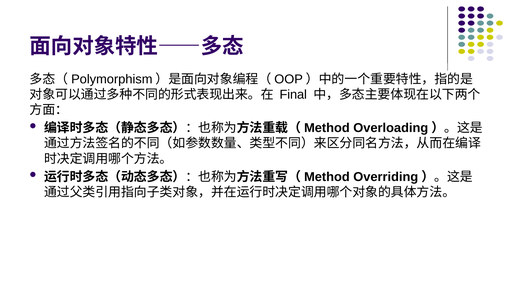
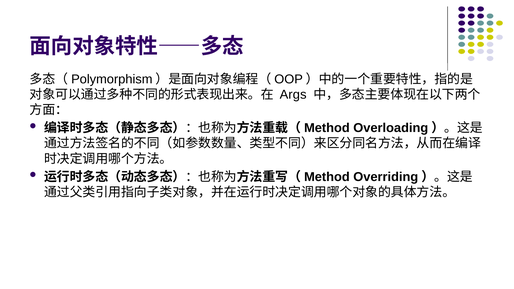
Final: Final -> Args (293, 95)
